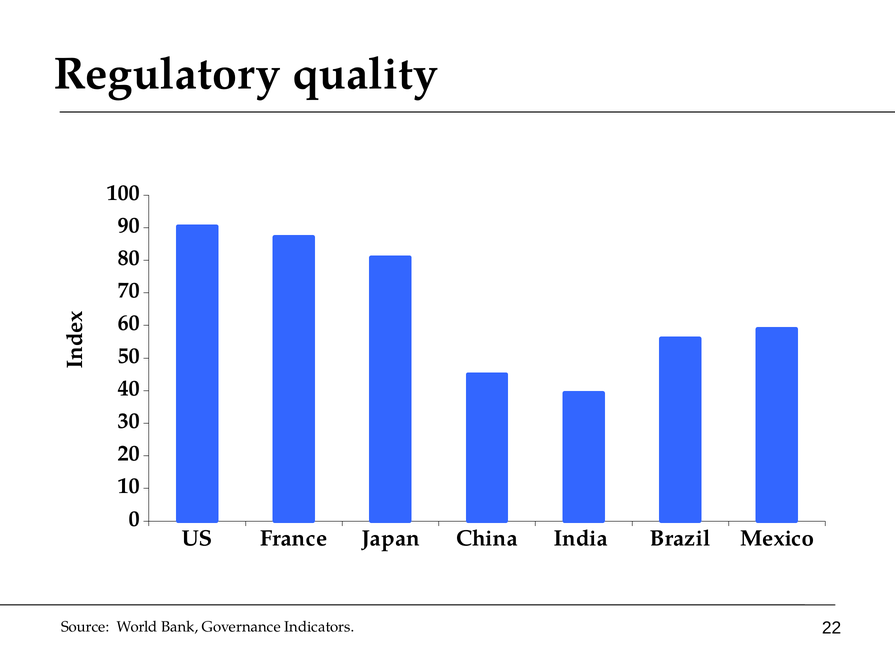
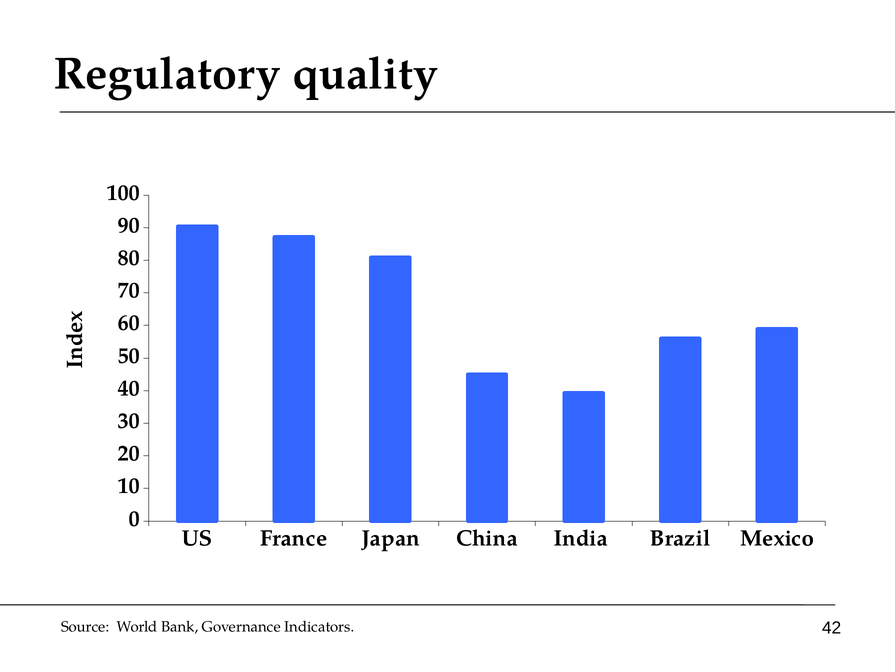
22: 22 -> 42 (832, 627)
